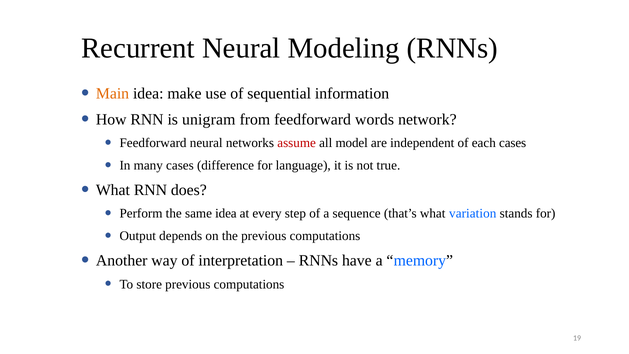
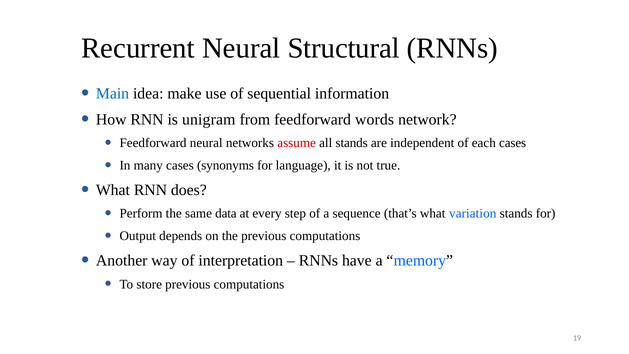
Modeling: Modeling -> Structural (344, 48)
Main colour: orange -> blue (113, 93)
all model: model -> stands (352, 143)
difference: difference -> synonyms (226, 165)
same idea: idea -> data (226, 214)
